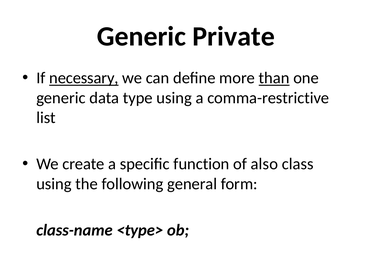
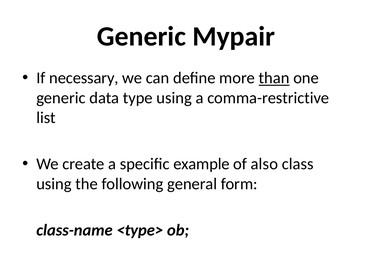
Private: Private -> Mypair (234, 36)
necessary underline: present -> none (84, 78)
function: function -> example (202, 164)
